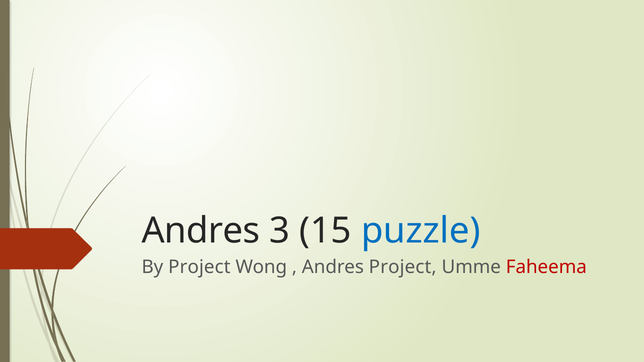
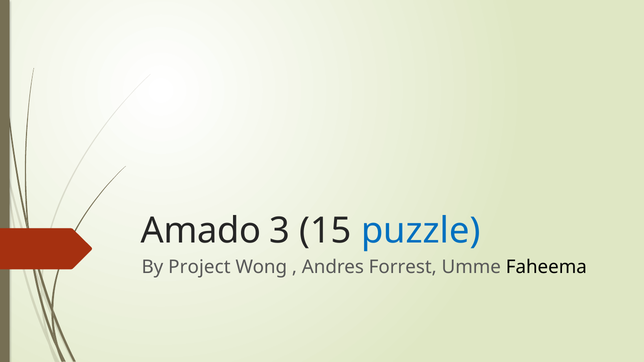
Andres: Andres -> Amado (201, 231)
Andres Project: Project -> Forrest (403, 267)
Faheema colour: red -> black (546, 267)
